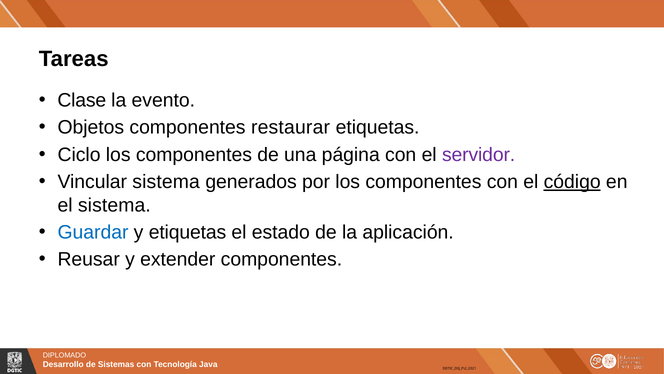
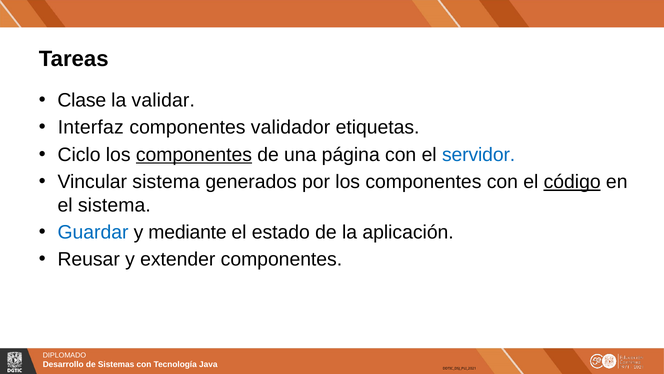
evento: evento -> validar (163, 100)
Objetos: Objetos -> Interfaz (91, 127)
restaurar: restaurar -> validador (291, 127)
componentes underline: none -> present (194, 154)
servidor colour: purple -> blue (479, 154)
y etiquetas: etiquetas -> mediante (188, 232)
